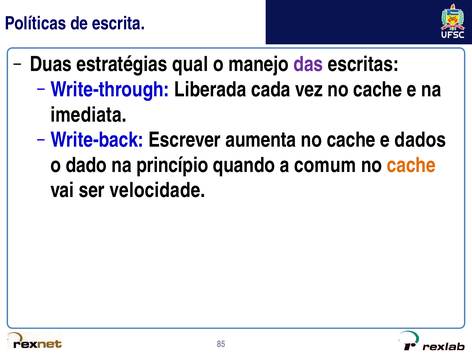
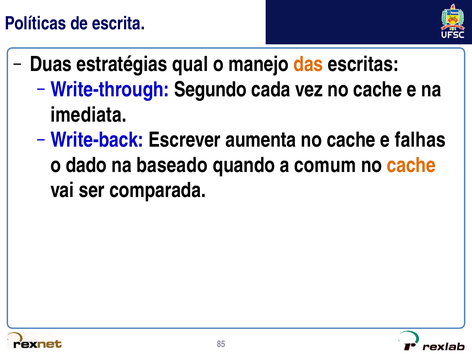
das colour: purple -> orange (308, 64)
Liberada: Liberada -> Segundo (210, 90)
dados: dados -> falhas (420, 140)
princípio: princípio -> baseado (172, 165)
velocidade: velocidade -> comparada (158, 190)
